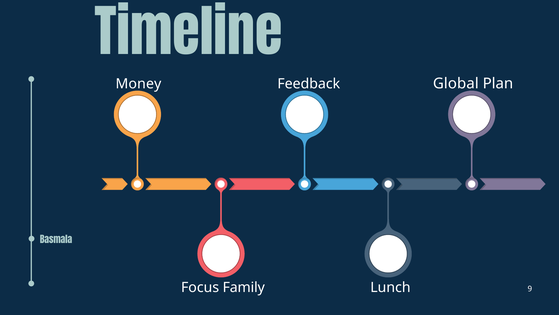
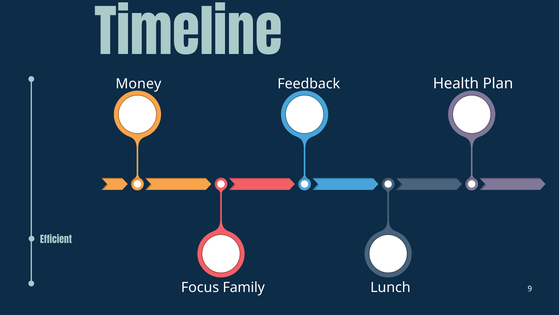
Global: Global -> Health (456, 83)
Basmala: Basmala -> Efficient (56, 240)
